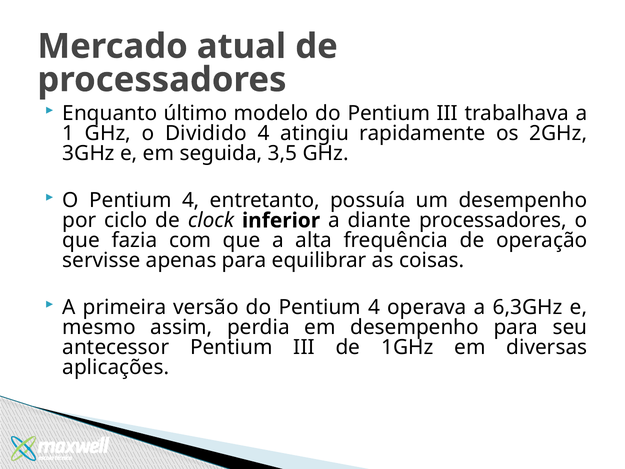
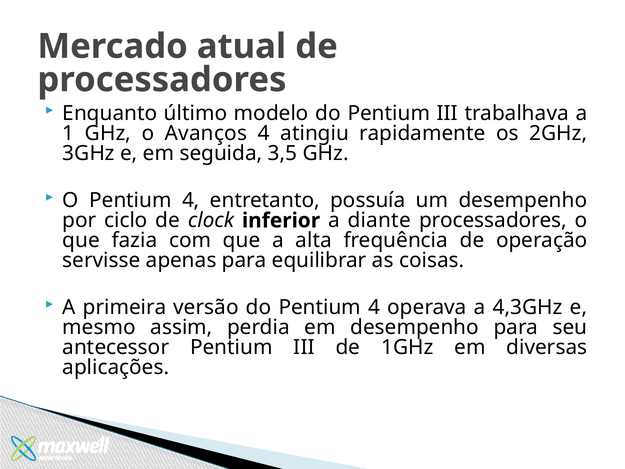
Dividido: Dividido -> Avanços (206, 133)
6,3GHz: 6,3GHz -> 4,3GHz (528, 307)
